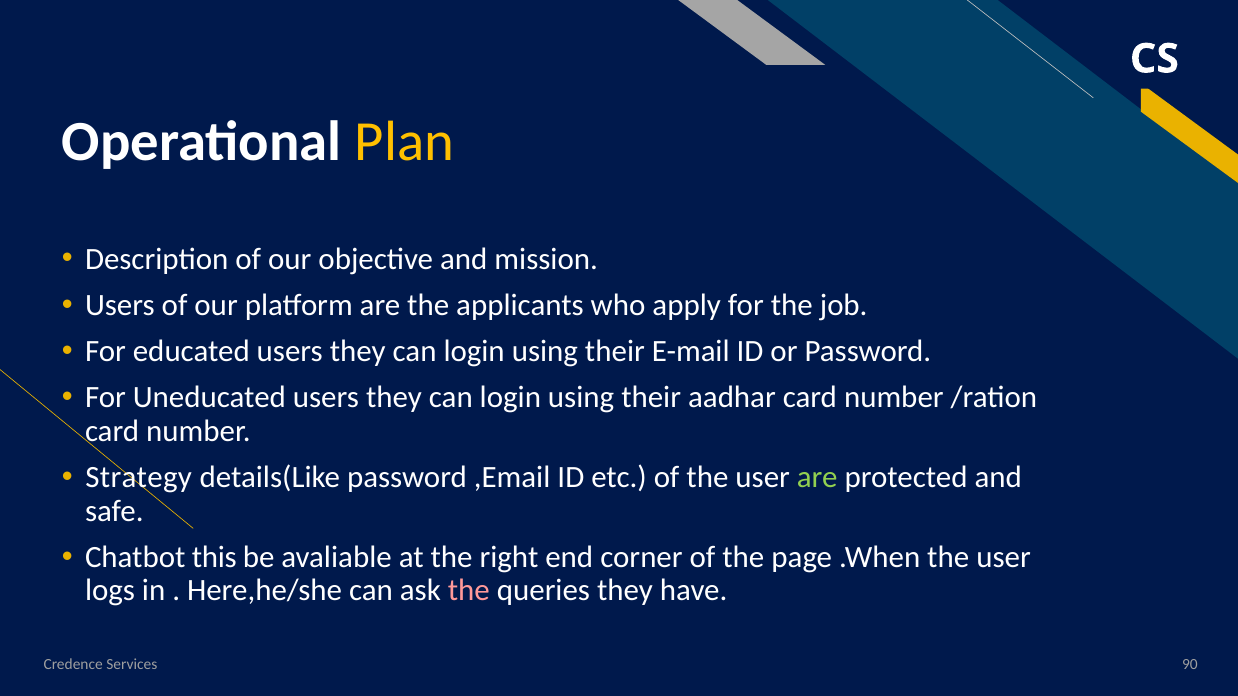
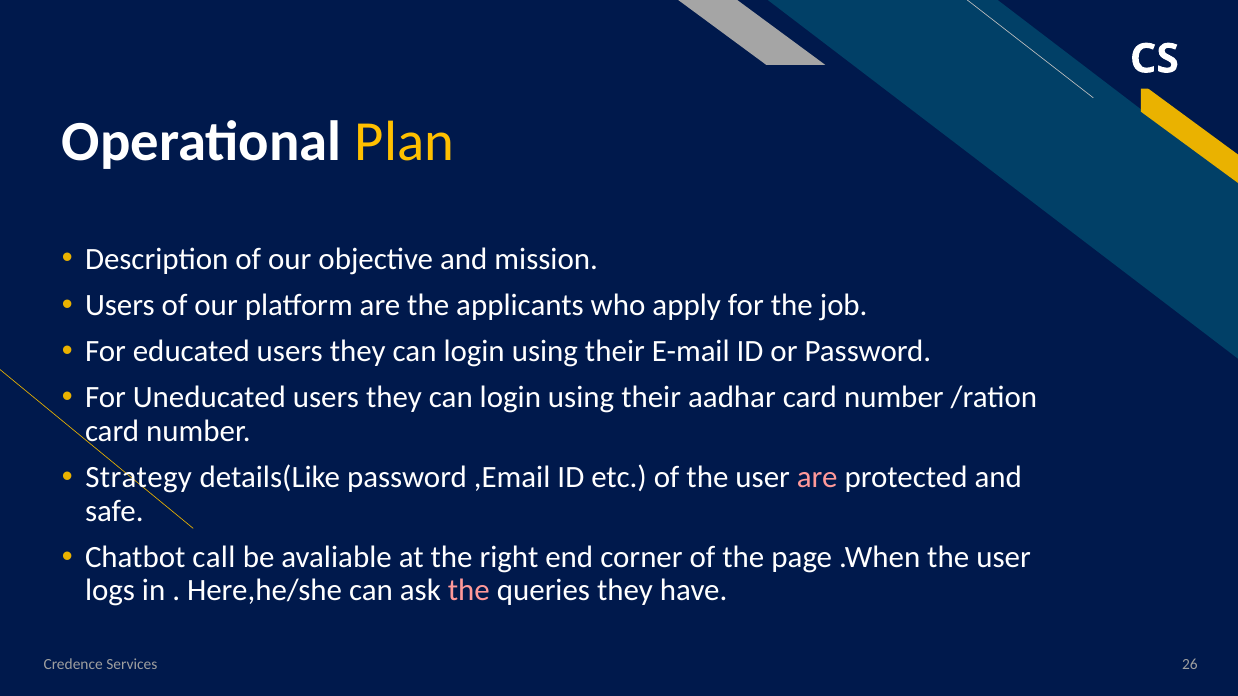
are colour: light green -> pink (817, 478)
this: this -> call (214, 557)
90: 90 -> 26 (1190, 665)
